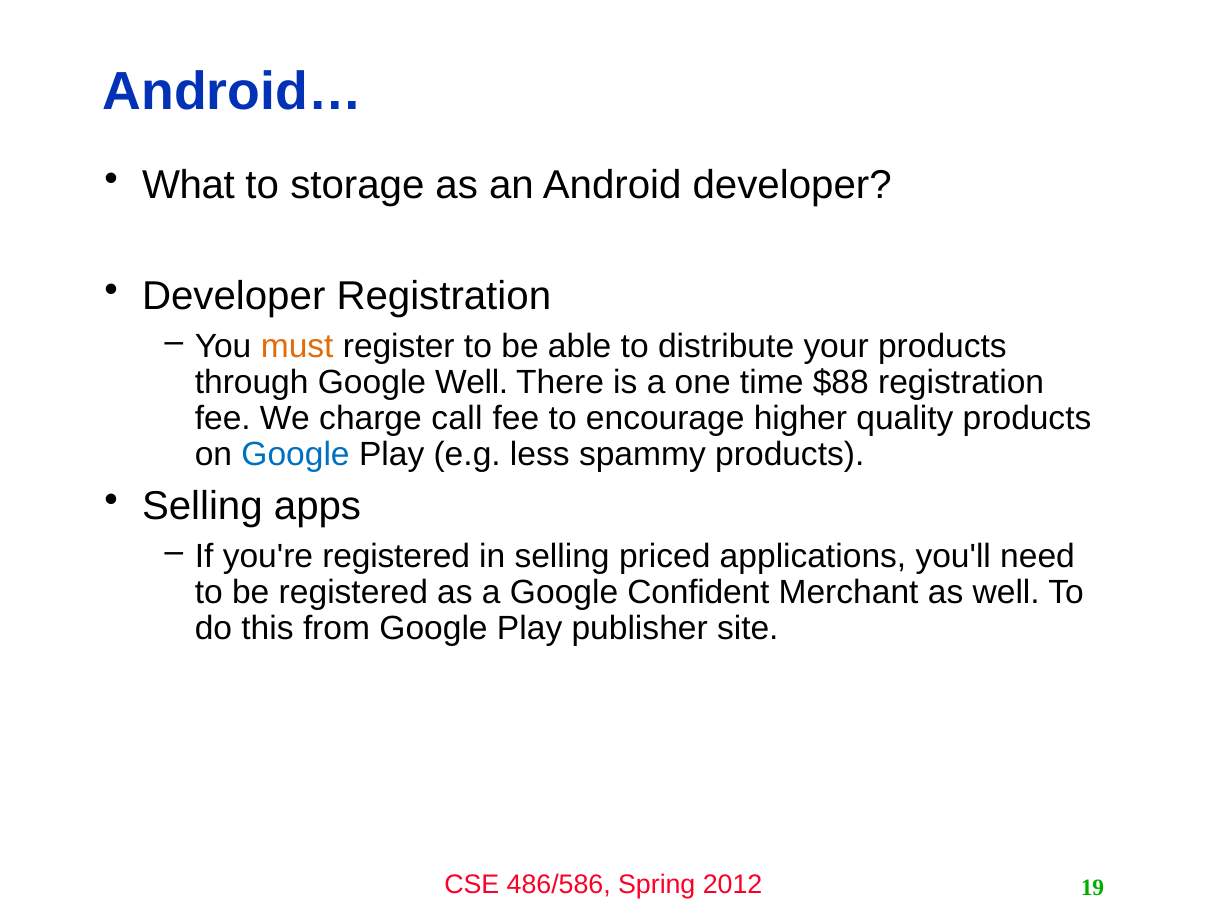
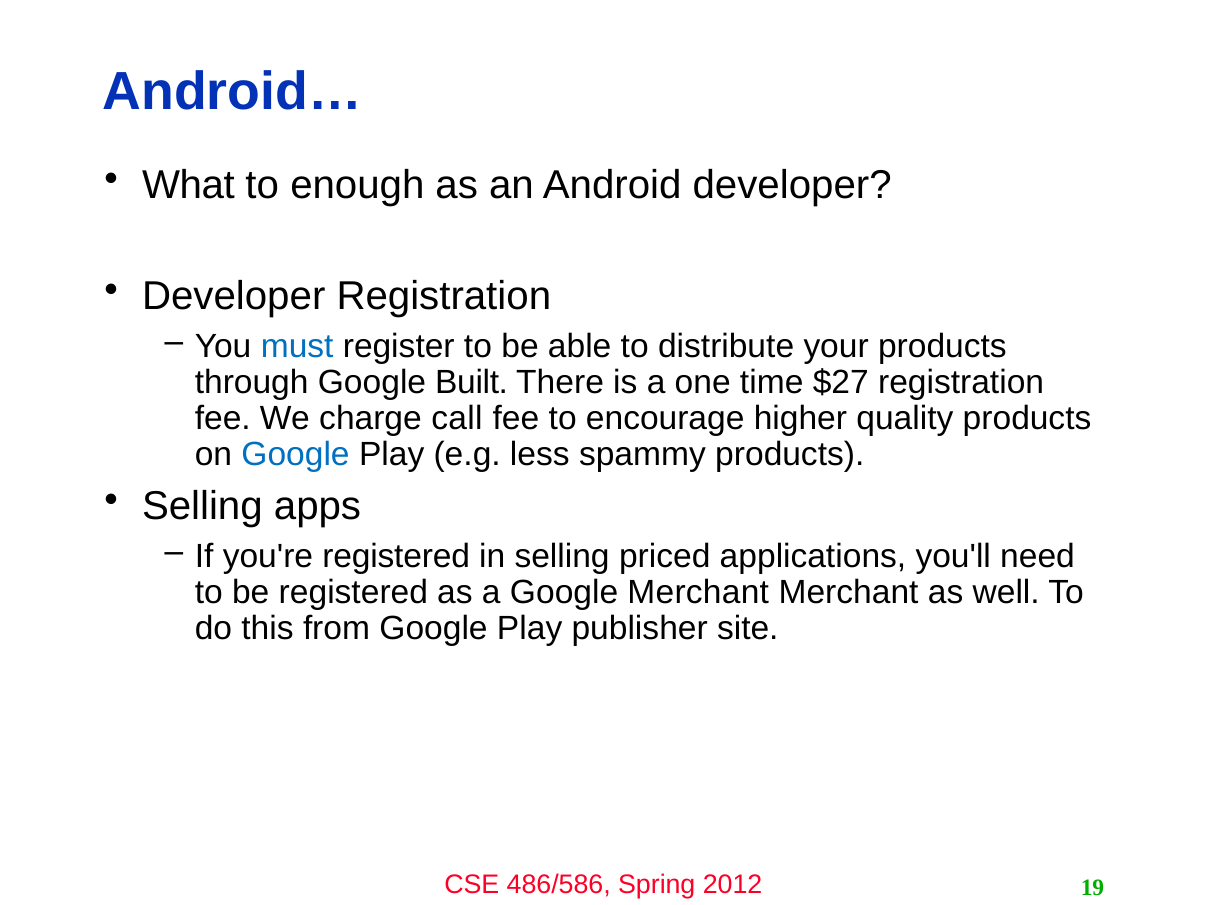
storage: storage -> enough (357, 185)
must colour: orange -> blue (297, 346)
Google Well: Well -> Built (472, 382)
$88: $88 -> $27 (841, 382)
Google Confident: Confident -> Merchant (698, 593)
